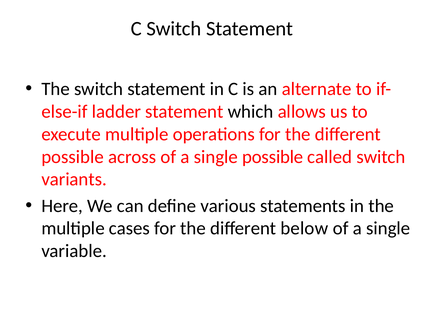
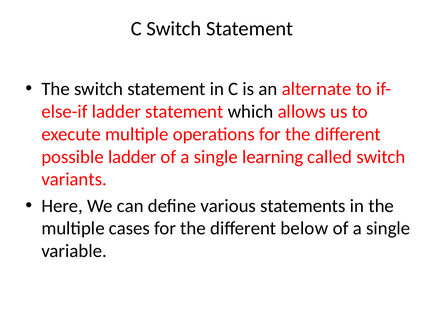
possible across: across -> ladder (132, 157)
single possible: possible -> learning (273, 157)
